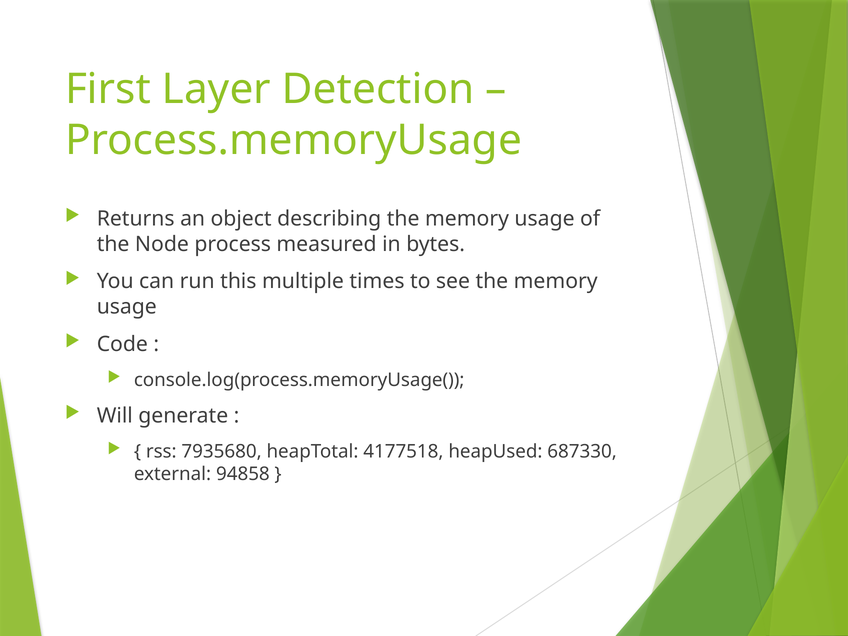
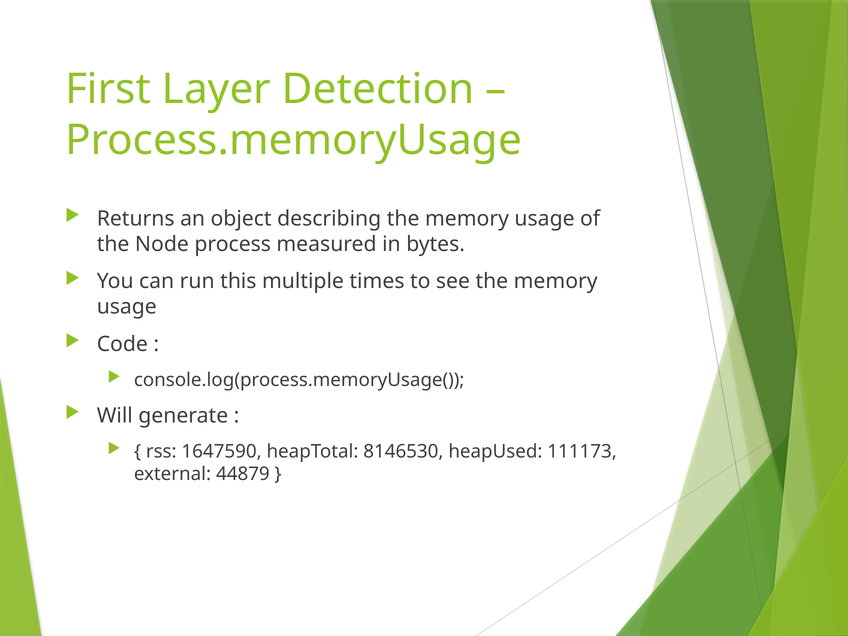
7935680: 7935680 -> 1647590 (222, 451)
4177518: 4177518 -> 8146530 (403, 451)
687330: 687330 -> 111173 (582, 451)
94858: 94858 -> 44879 (243, 474)
